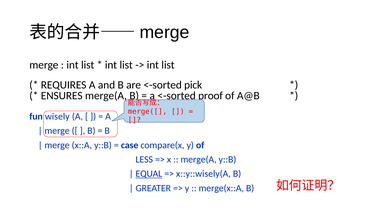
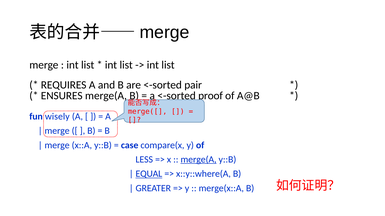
pick: pick -> pair (193, 85)
merge(A underline: none -> present (199, 160)
x::y::wisely(A: x::y::wisely(A -> x::y::where(A (203, 174)
